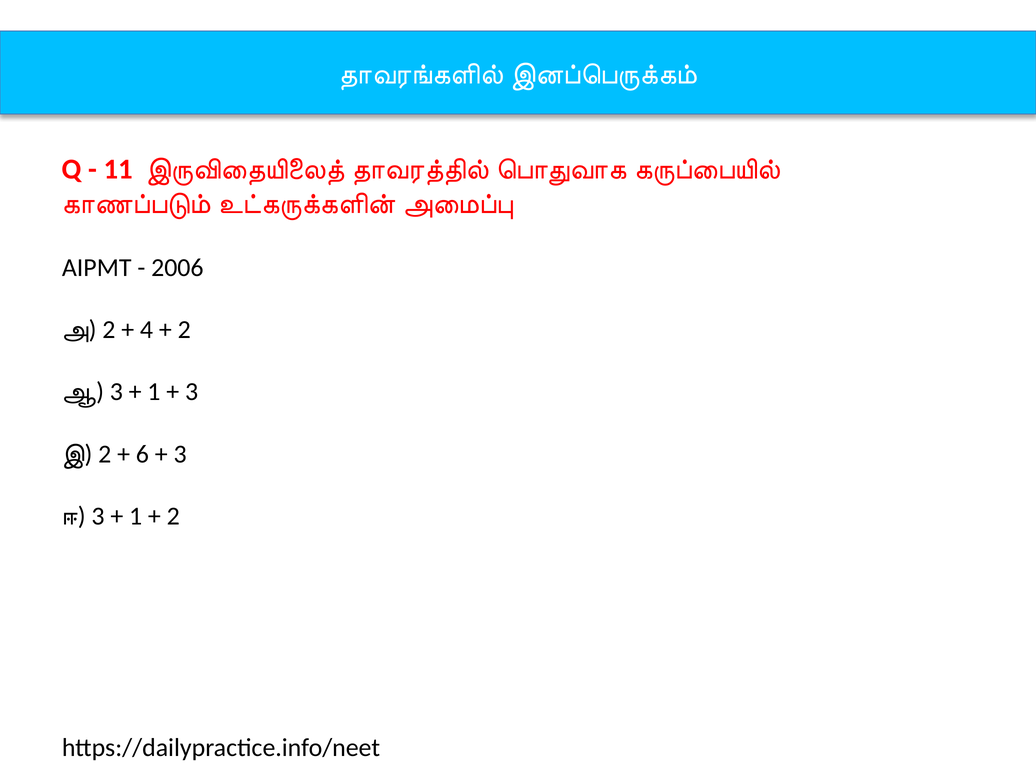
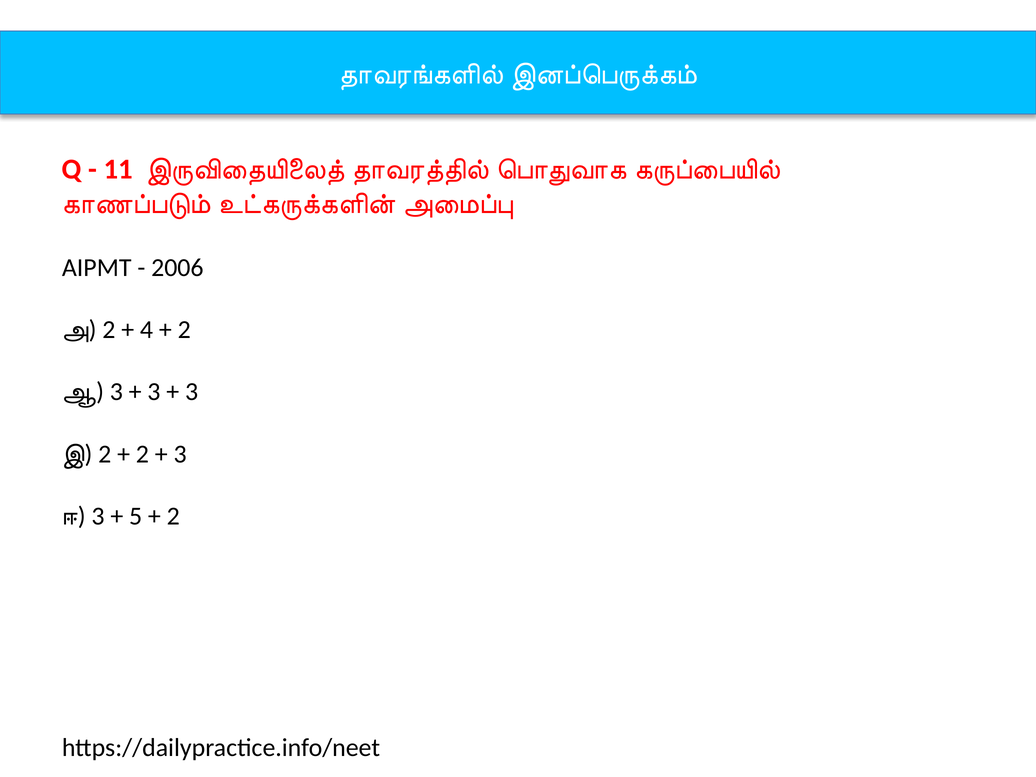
1: 1 -> 3 (154, 392)
6: 6 -> 2 (142, 454)
1: 1 -> 5 (136, 516)
